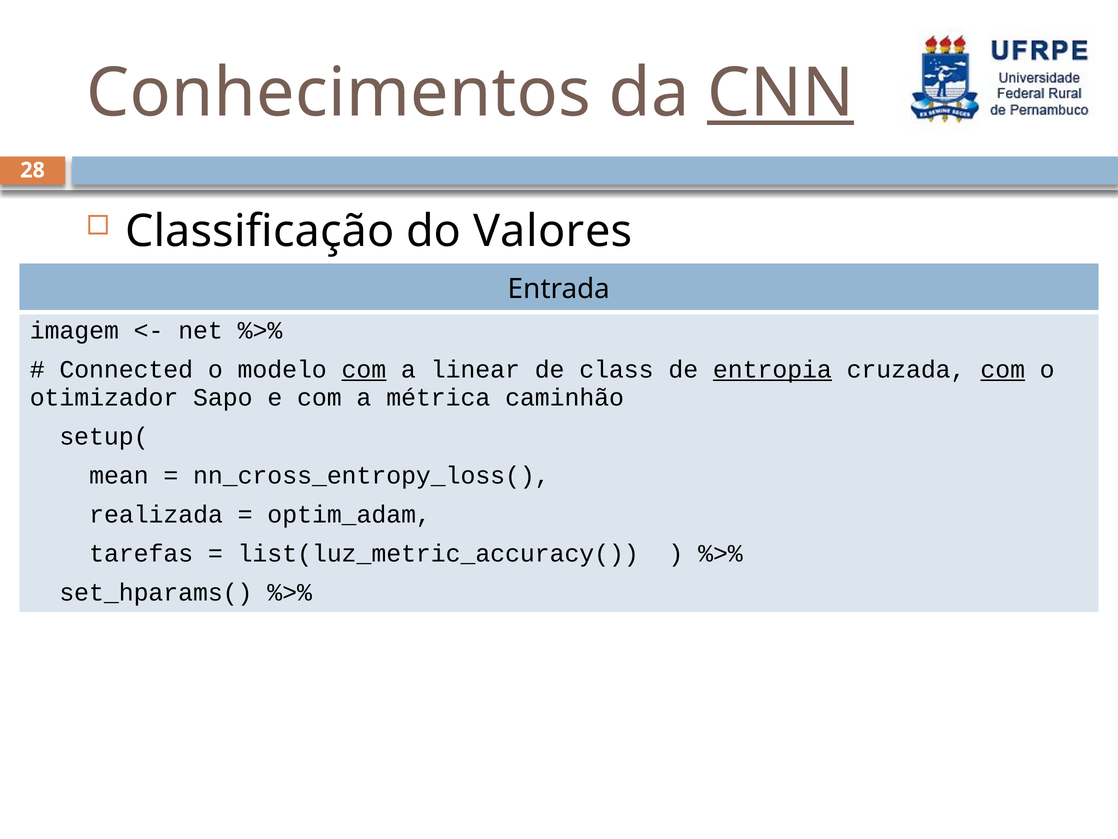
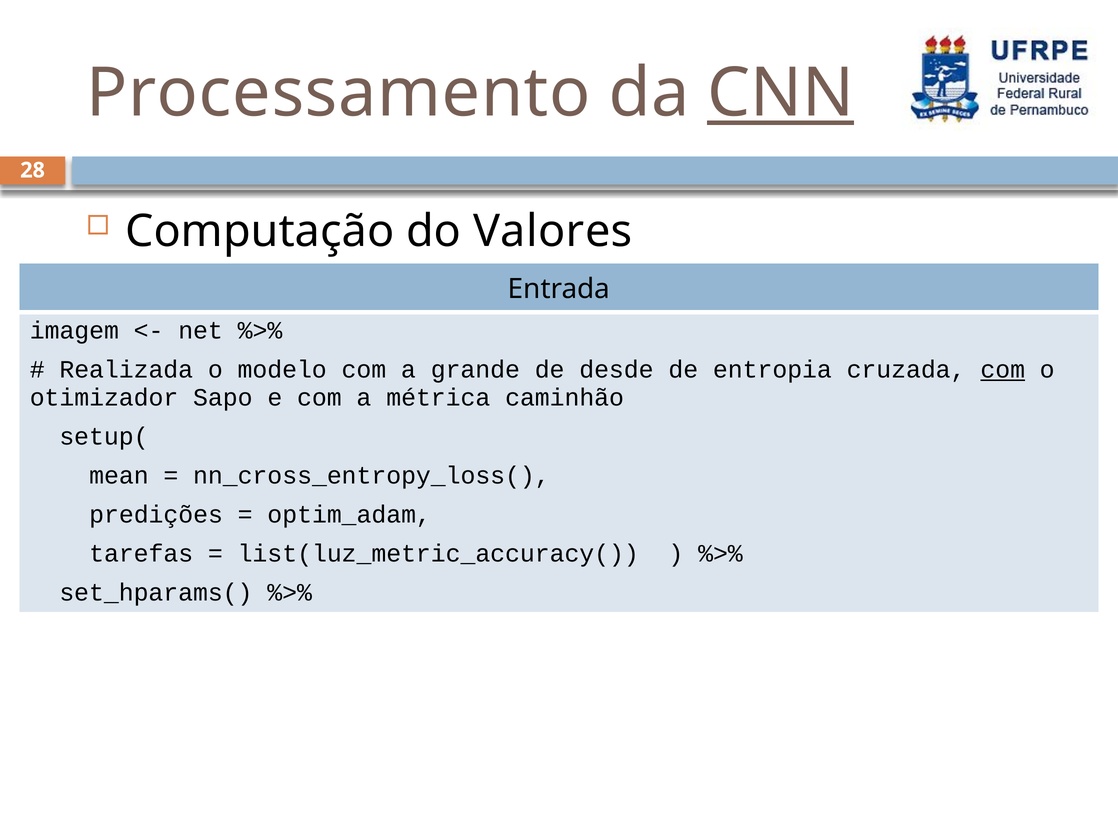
Conhecimentos: Conhecimentos -> Processamento (338, 93)
Classificação: Classificação -> Computação (260, 231)
Connected: Connected -> Realizada (126, 369)
com underline: present -> none (364, 369)
linear: linear -> grande (475, 369)
class: class -> desde (616, 369)
entropia underline: present -> none (772, 369)
realizada: realizada -> predições (156, 514)
